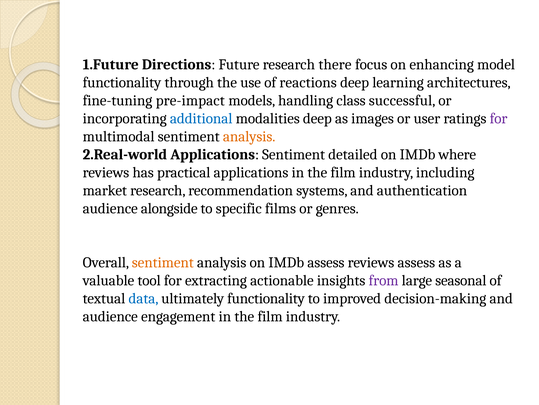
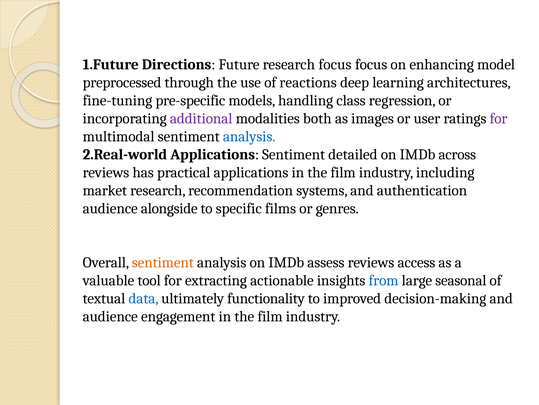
research there: there -> focus (335, 64)
functionality: functionality -> preprocessed (122, 82)
pre-impact: pre-impact -> pre-specific (190, 100)
successful: successful -> regression (402, 100)
additional colour: blue -> purple (201, 118)
modalities deep: deep -> both (317, 118)
analysis colour: orange -> blue (249, 136)
where: where -> across (457, 154)
reviews assess: assess -> access (416, 262)
from colour: purple -> blue (384, 280)
